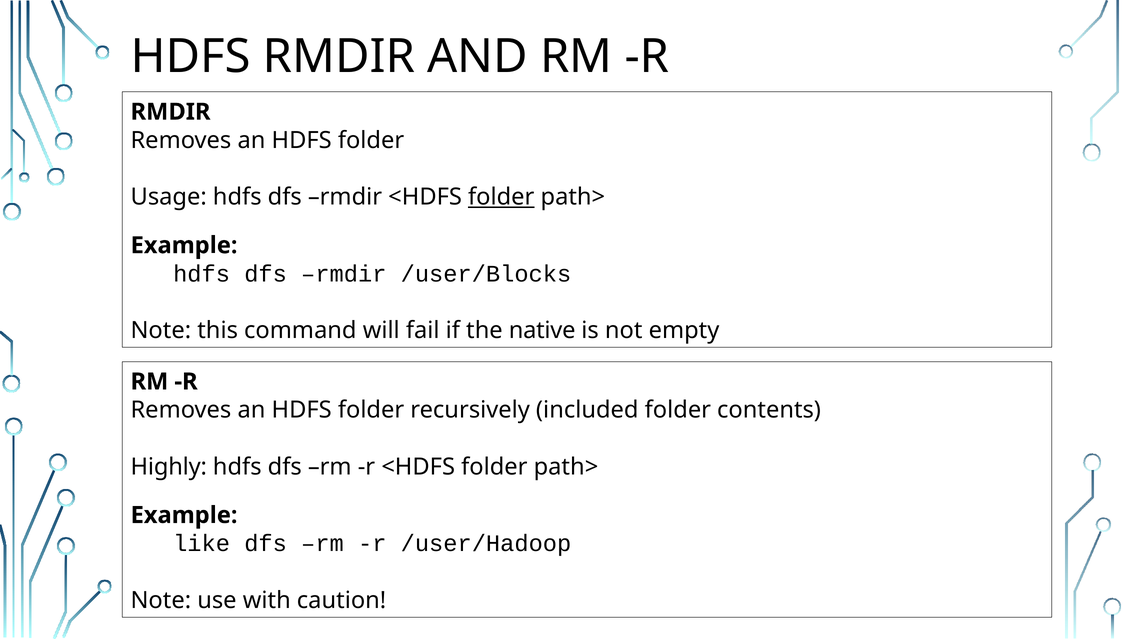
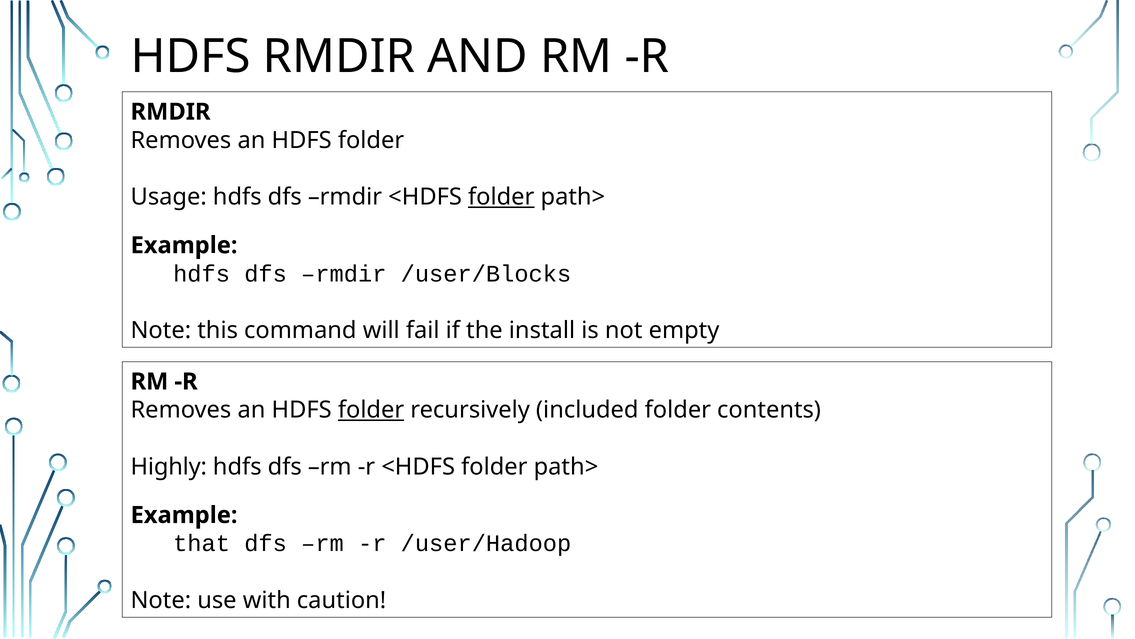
native: native -> install (542, 330)
folder underline: none -> present (371, 410)
like: like -> that (202, 543)
